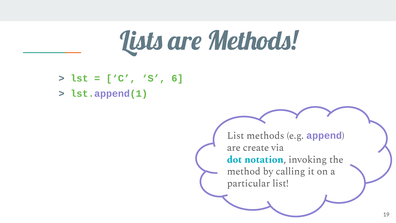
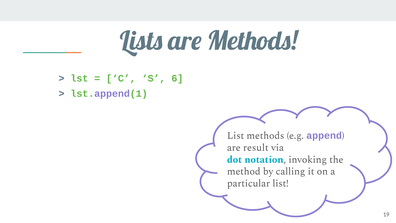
create: create -> result (256, 147)
